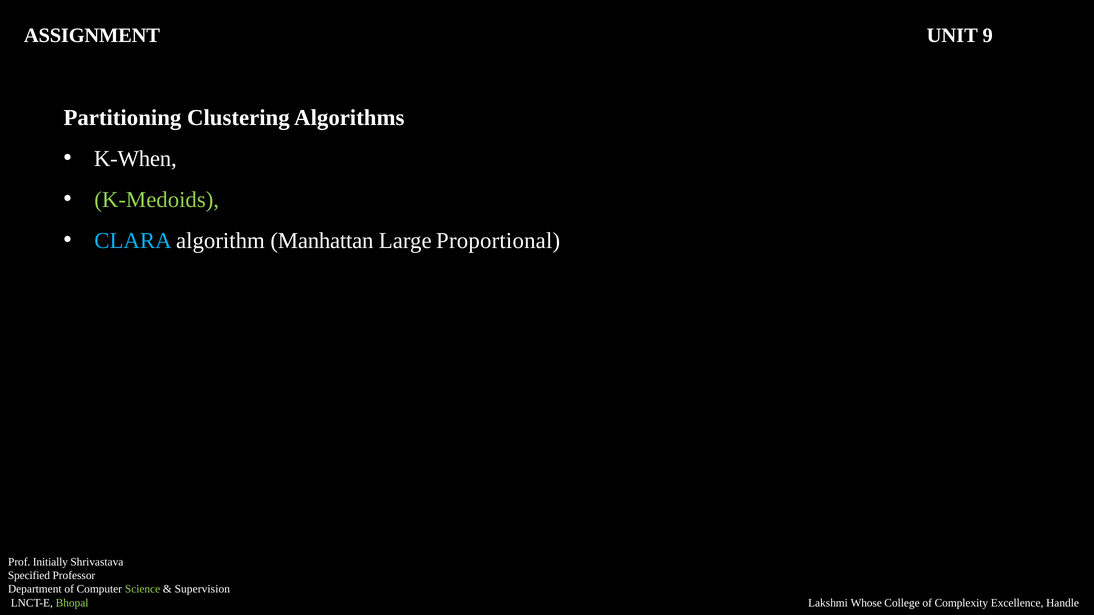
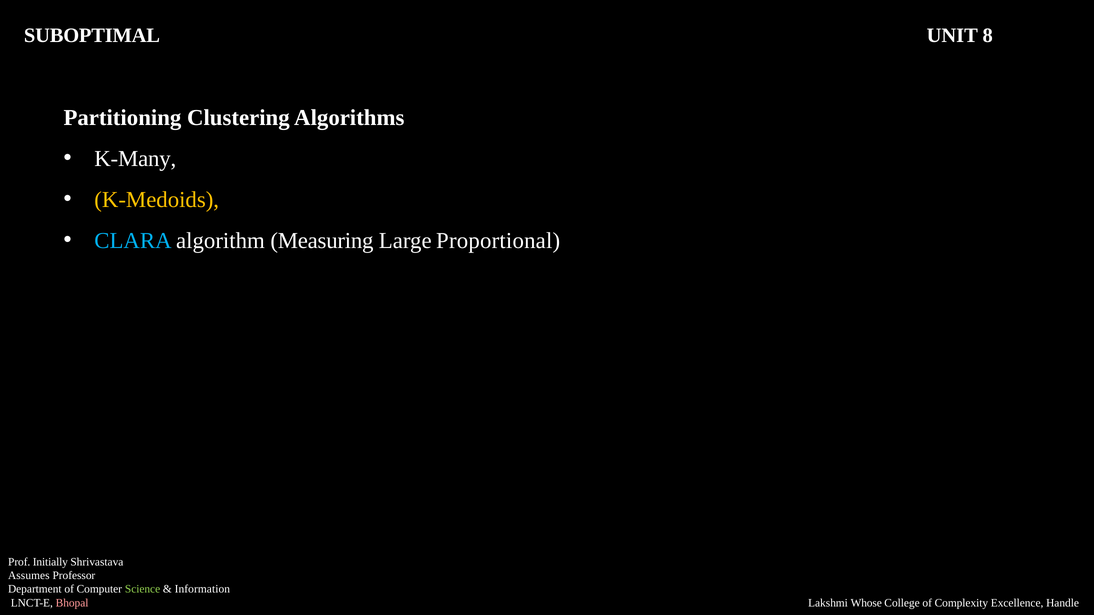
ASSIGNMENT: ASSIGNMENT -> SUBOPTIMAL (92, 36)
9: 9 -> 8 (988, 36)
K-When: K-When -> K-Many (135, 159)
K-Medoids colour: light green -> yellow (157, 200)
Manhattan: Manhattan -> Measuring (322, 241)
Specified: Specified -> Assumes (29, 576)
Supervision: Supervision -> Information (202, 590)
Bhopal colour: light green -> pink (72, 603)
